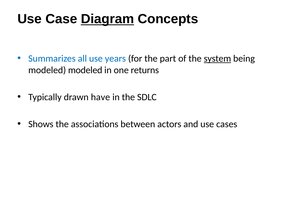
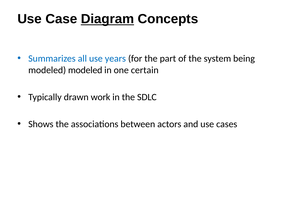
system underline: present -> none (217, 59)
returns: returns -> certain (145, 70)
have: have -> work (101, 97)
